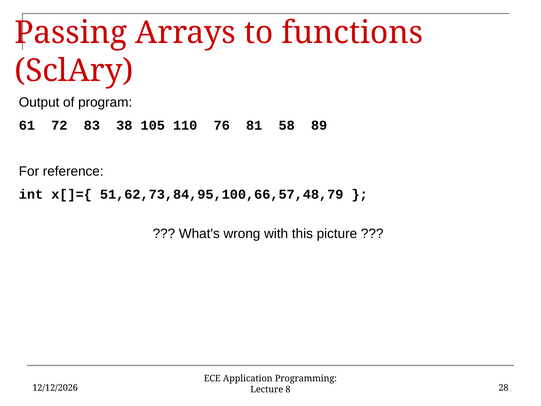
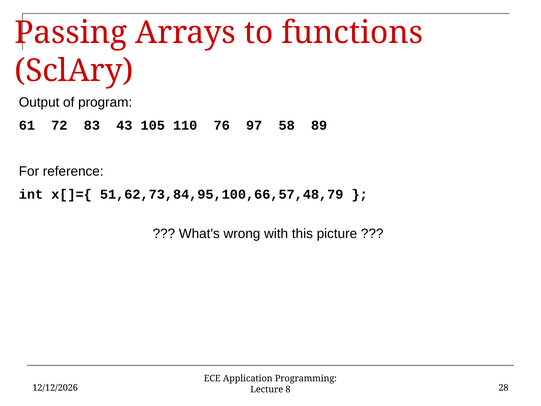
38: 38 -> 43 (124, 125)
81: 81 -> 97 (254, 125)
